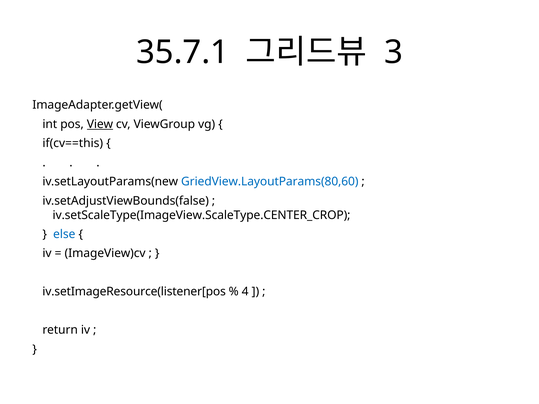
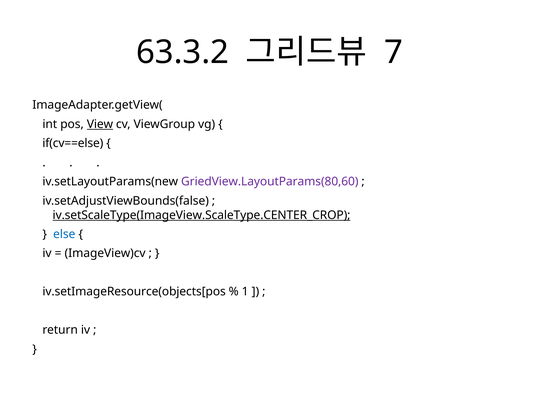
35.7.1: 35.7.1 -> 63.3.2 (183, 52)
3: 3 -> 7 (393, 52)
if(cv==this: if(cv==this -> if(cv==else (73, 143)
GriedView.LayoutParams(80,60 colour: blue -> purple (270, 182)
iv.setScaleType(ImageView.ScaleType.CENTER_CROP underline: none -> present (201, 215)
iv.setImageResource(listener[pos: iv.setImageResource(listener[pos -> iv.setImageResource(objects[pos (134, 292)
4: 4 -> 1 (245, 292)
